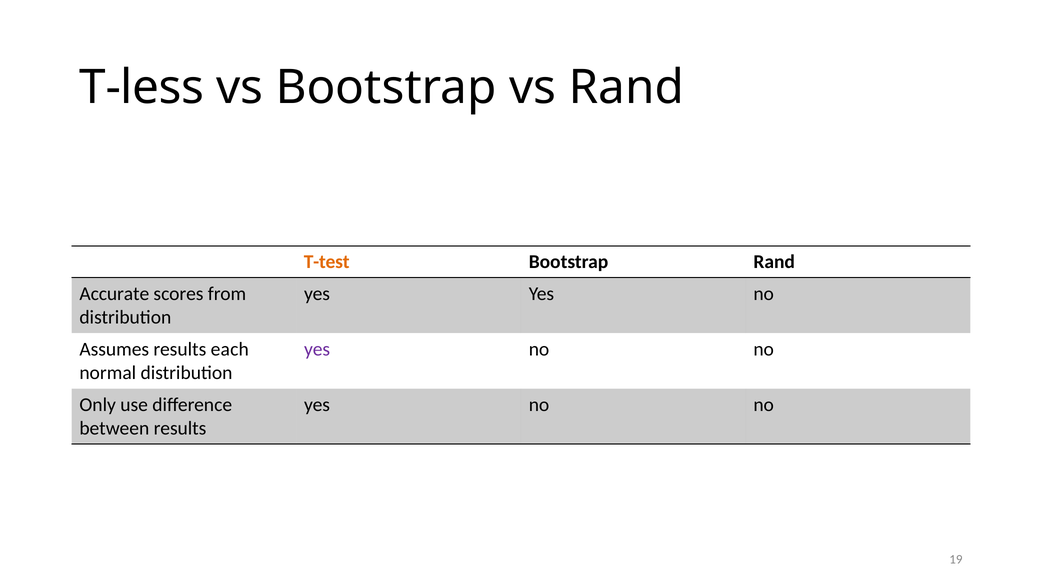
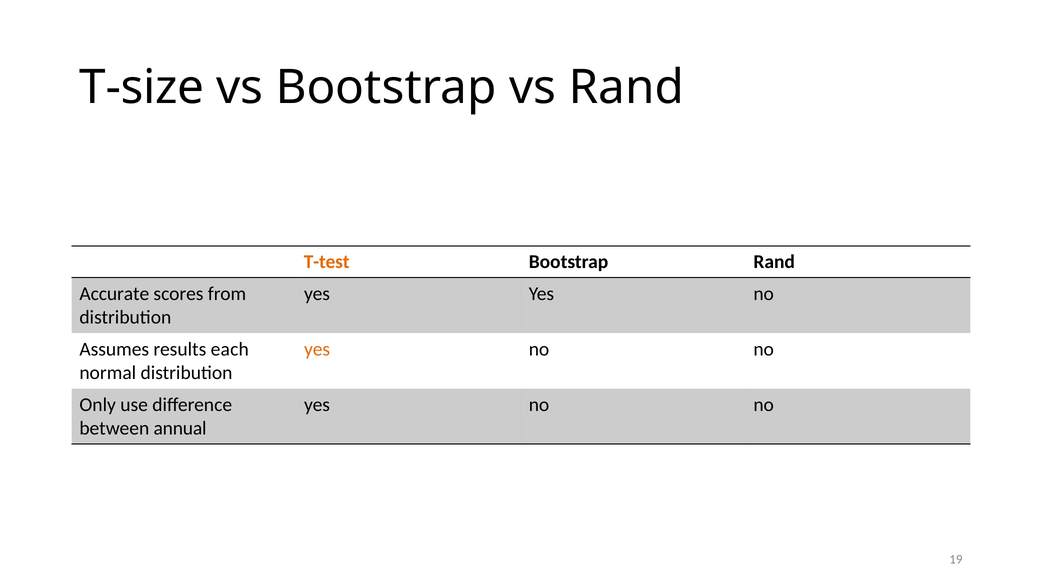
T-less: T-less -> T-size (142, 88)
yes colour: purple -> orange (317, 349)
between results: results -> annual (180, 429)
